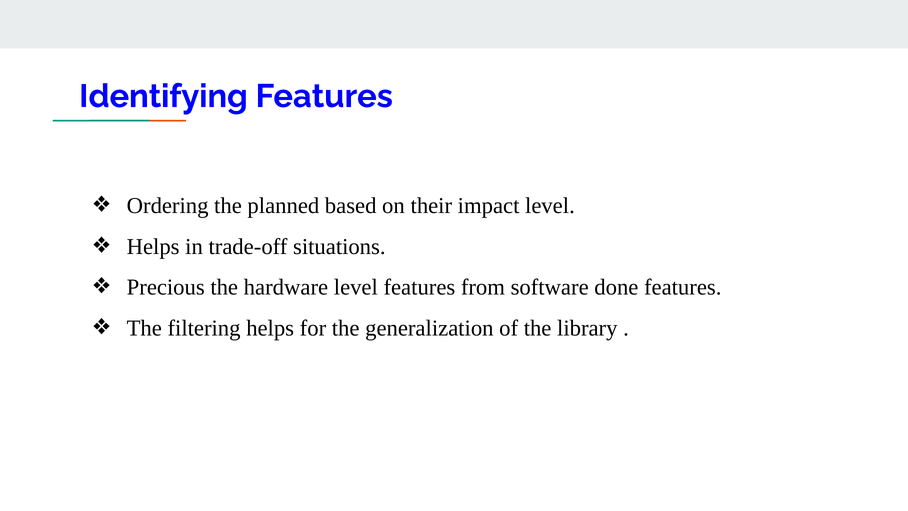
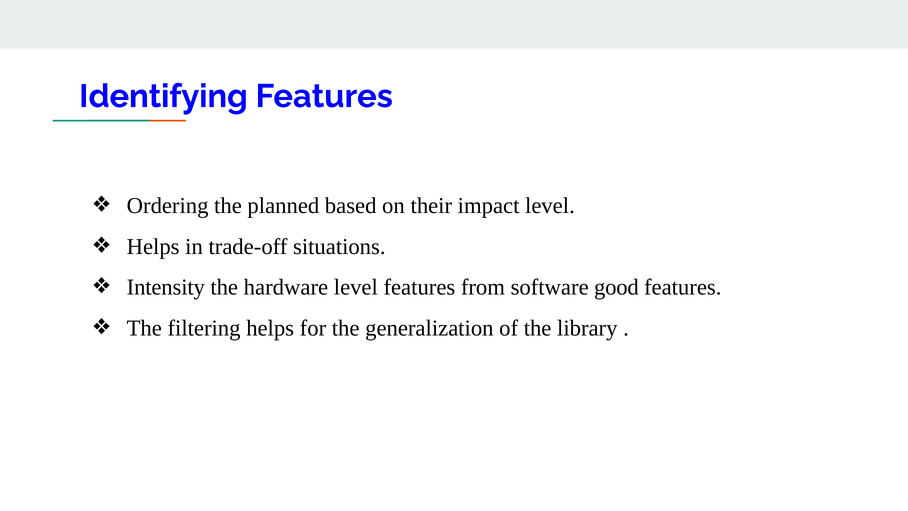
Precious: Precious -> Intensity (166, 287)
done: done -> good (616, 287)
